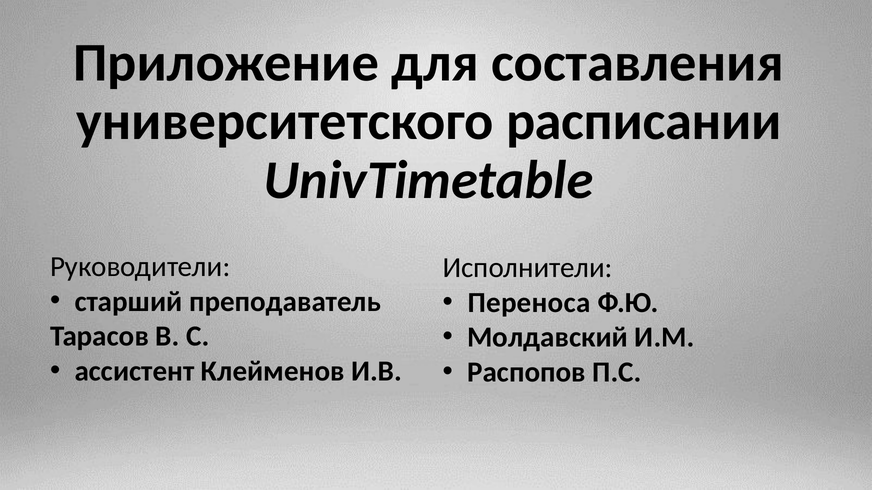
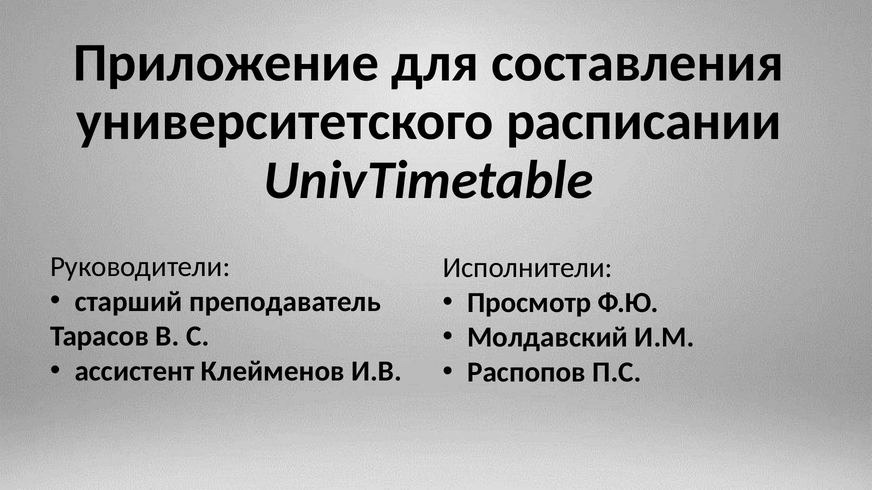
Переноса: Переноса -> Просмотр (529, 303)
